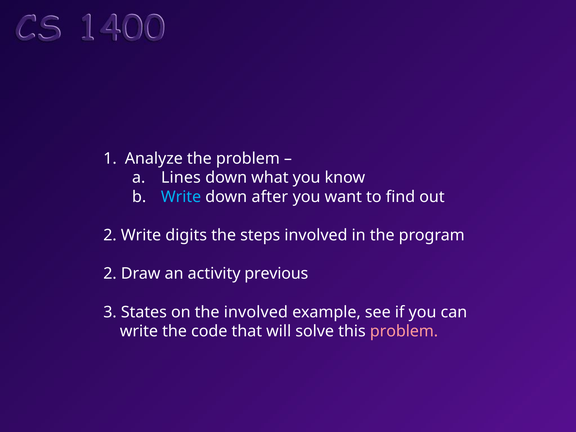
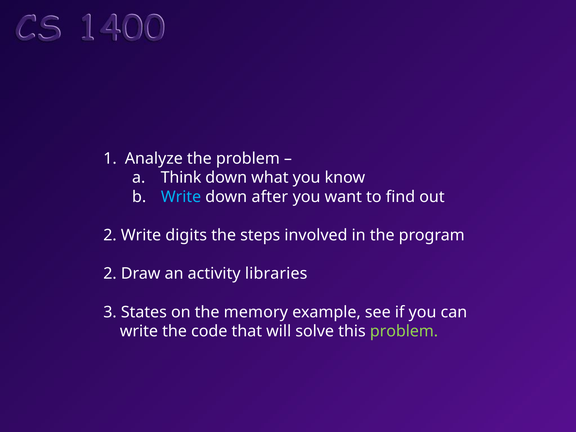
Lines: Lines -> Think (181, 178)
previous: previous -> libraries (276, 274)
the involved: involved -> memory (256, 312)
problem colour: pink -> light green (404, 331)
